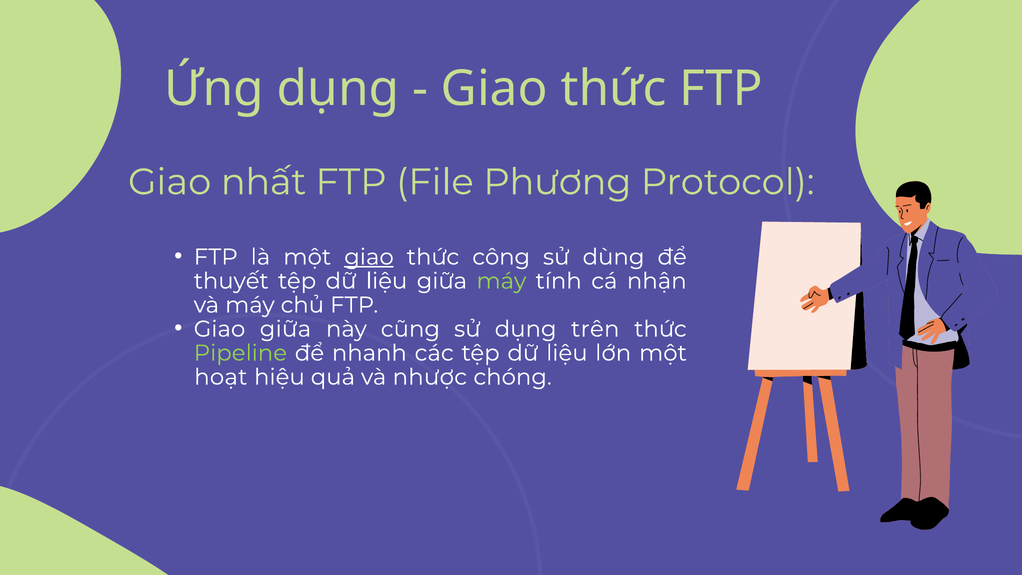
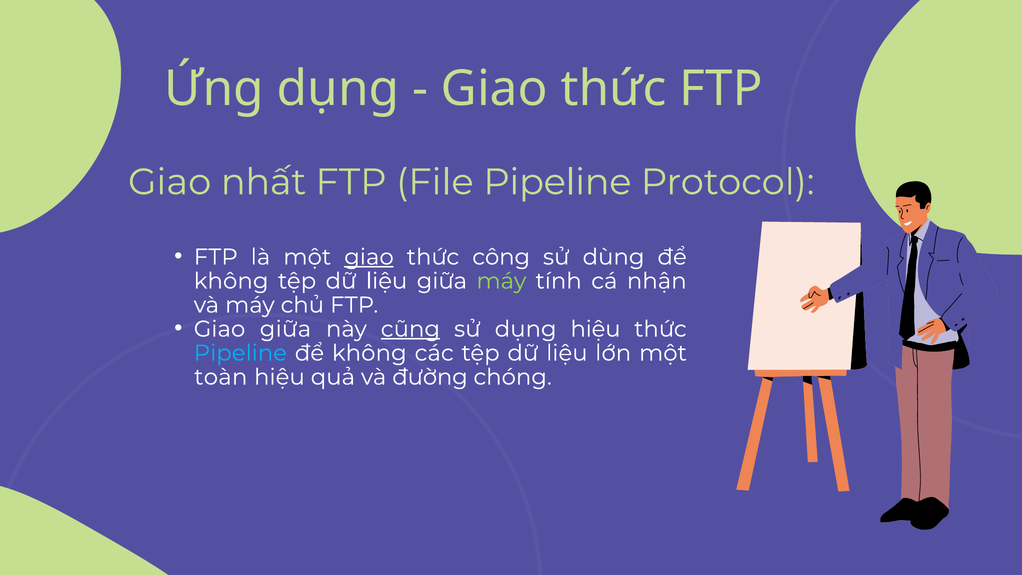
File Phương: Phương -> Pipeline (557, 182)
thuyết: thuyết -> không (231, 281)
cũng underline: none -> present (410, 329)
dụng trên: trên -> hiệu (595, 329)
Pipeline colour: light green -> light blue (240, 353)
nhanh: nhanh -> không (369, 353)
hoạt: hoạt -> toàn (221, 377)
nhược: nhược -> đường (430, 377)
